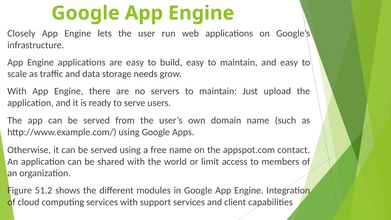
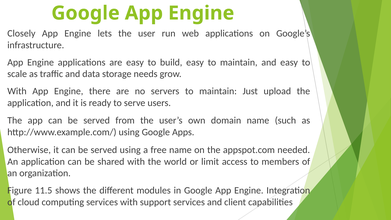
contact: contact -> needed (294, 150)
51.2: 51.2 -> 11.5 (44, 190)
